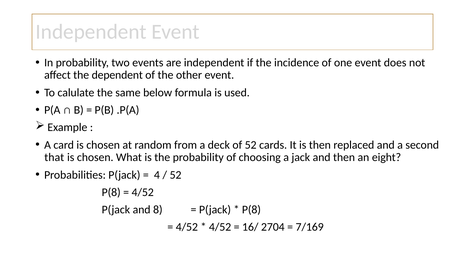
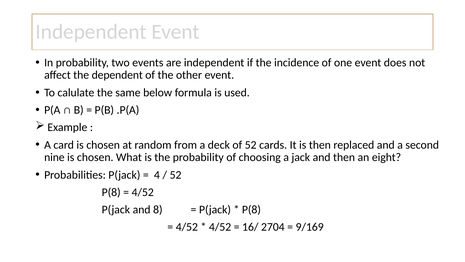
that: that -> nine (54, 157)
7/169: 7/169 -> 9/169 (310, 227)
